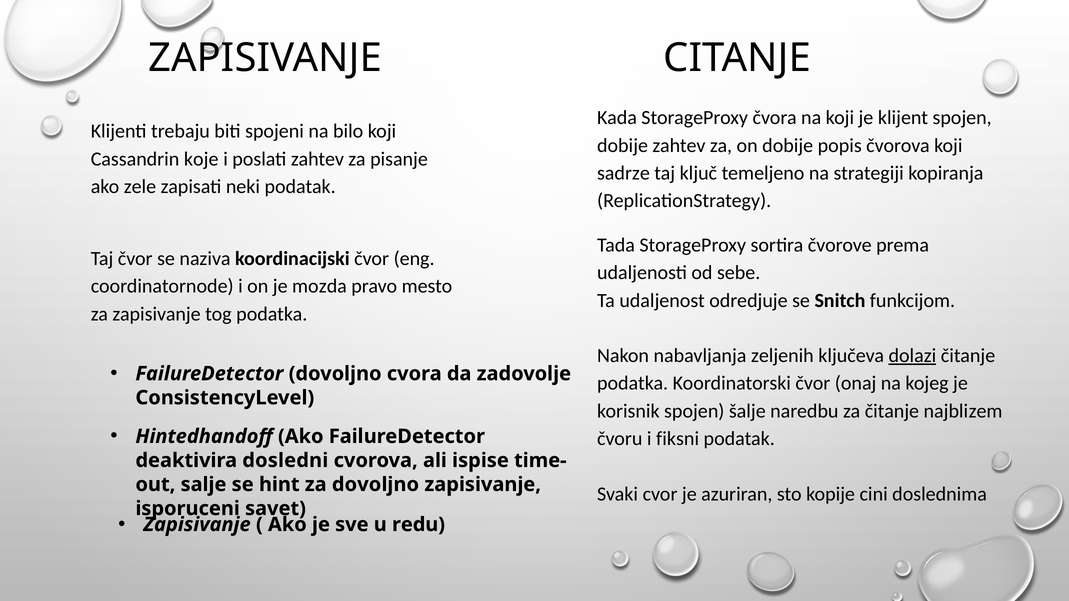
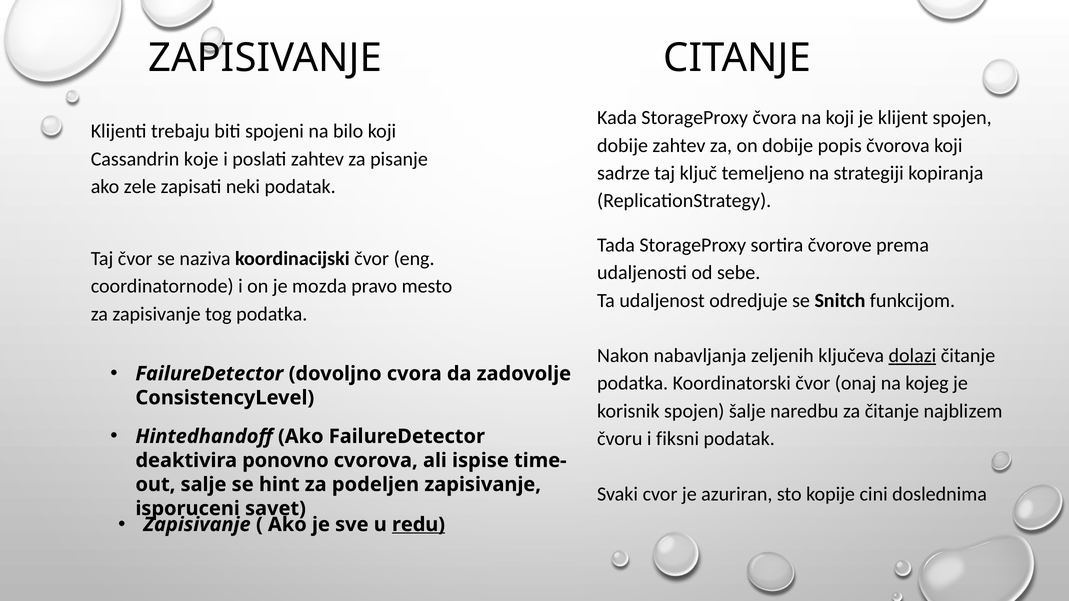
dosledni: dosledni -> ponovno (285, 461)
za dovoljno: dovoljno -> podeljen (375, 485)
redu underline: none -> present (418, 525)
